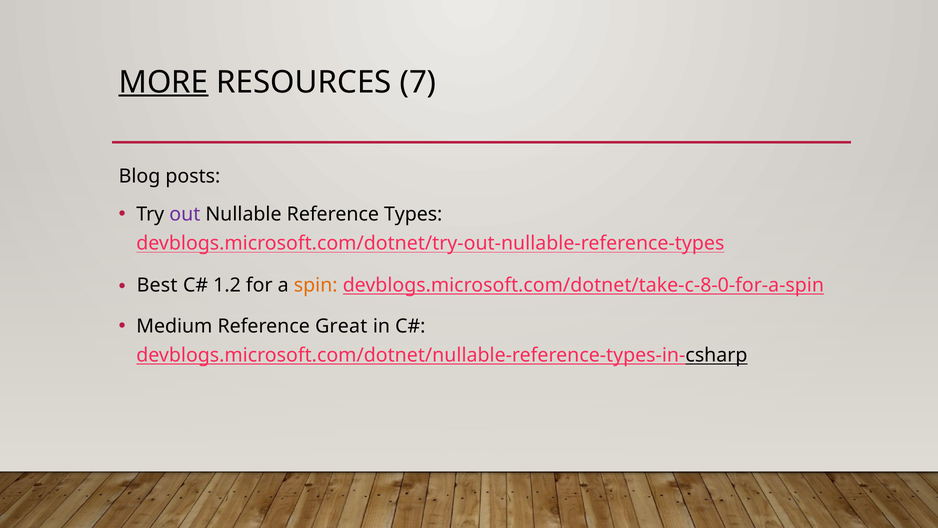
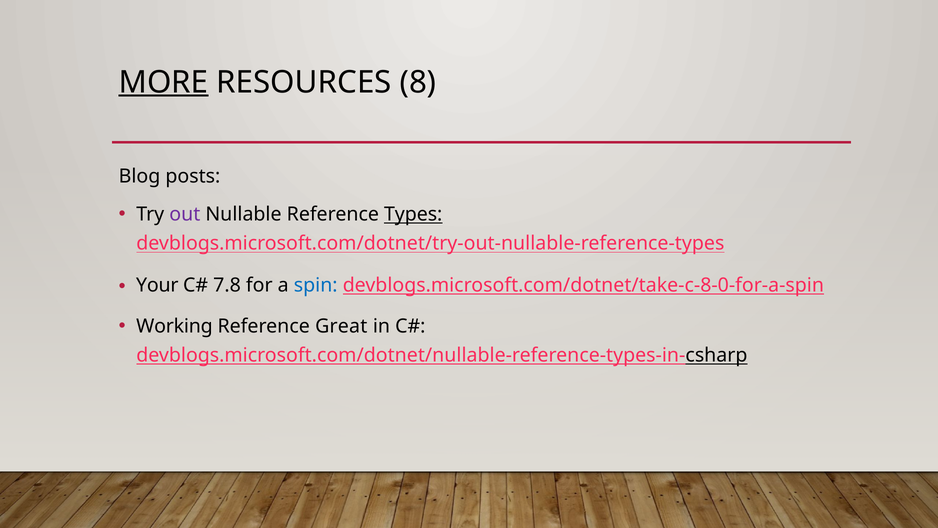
7: 7 -> 8 (418, 82)
Types underline: none -> present (413, 214)
Best: Best -> Your (157, 285)
1.2: 1.2 -> 7.8 (227, 285)
spin colour: orange -> blue (316, 285)
Medium: Medium -> Working (174, 326)
